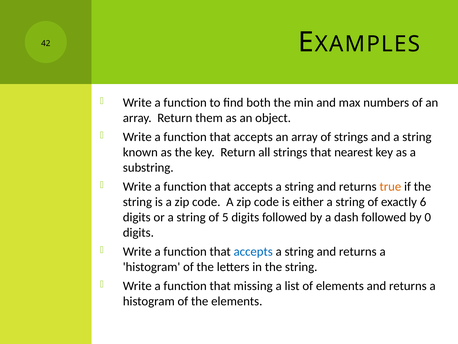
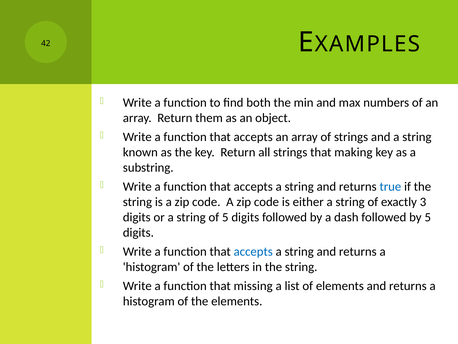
nearest: nearest -> making (353, 152)
true colour: orange -> blue (390, 186)
6: 6 -> 3 (423, 202)
by 0: 0 -> 5 (428, 217)
